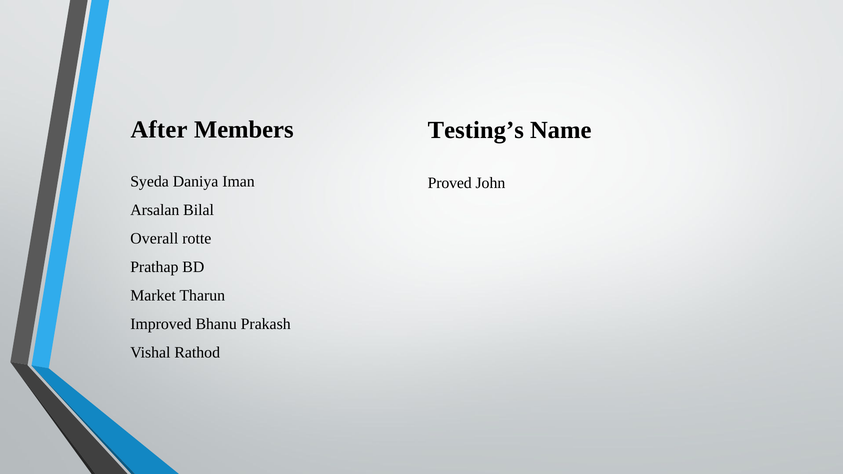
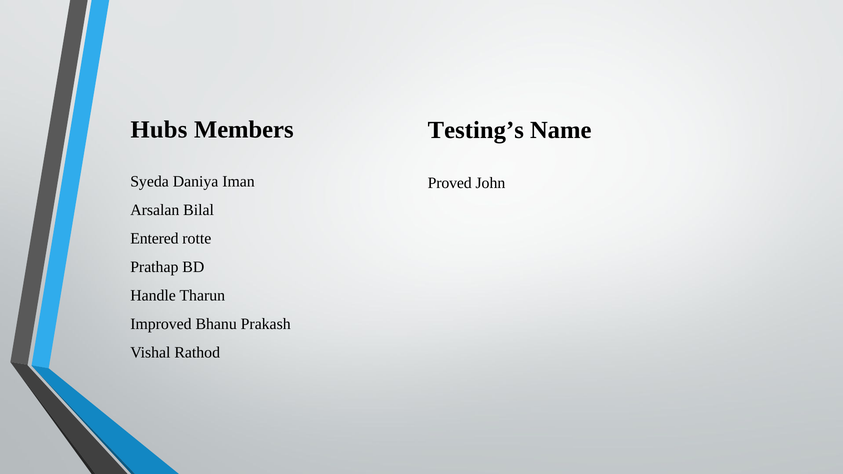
After: After -> Hubs (159, 130)
Overall: Overall -> Entered (154, 239)
Market: Market -> Handle (153, 296)
